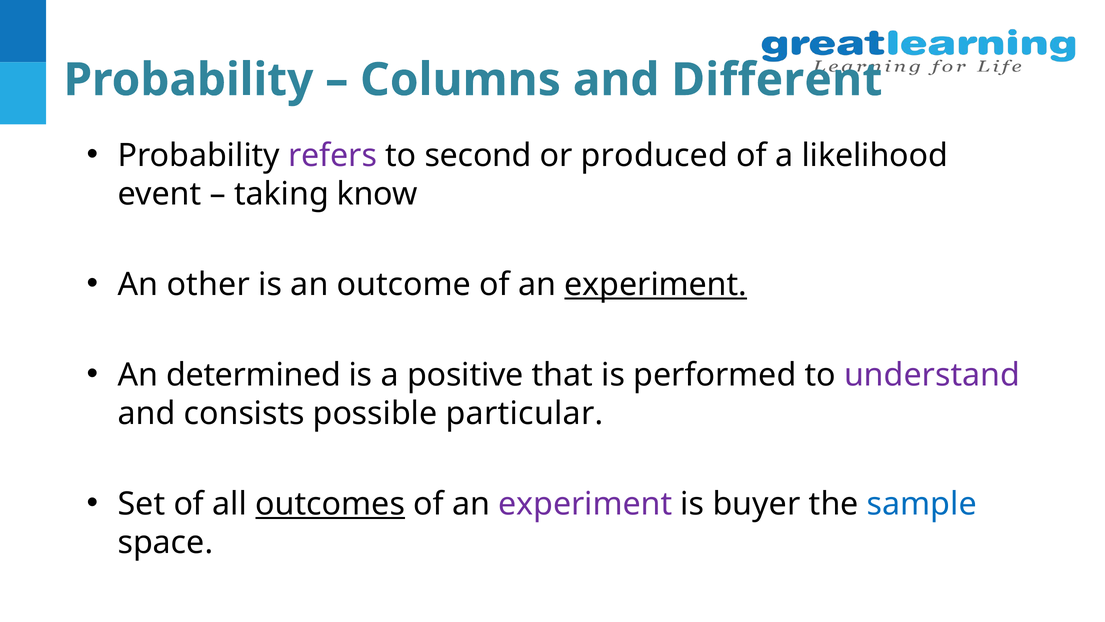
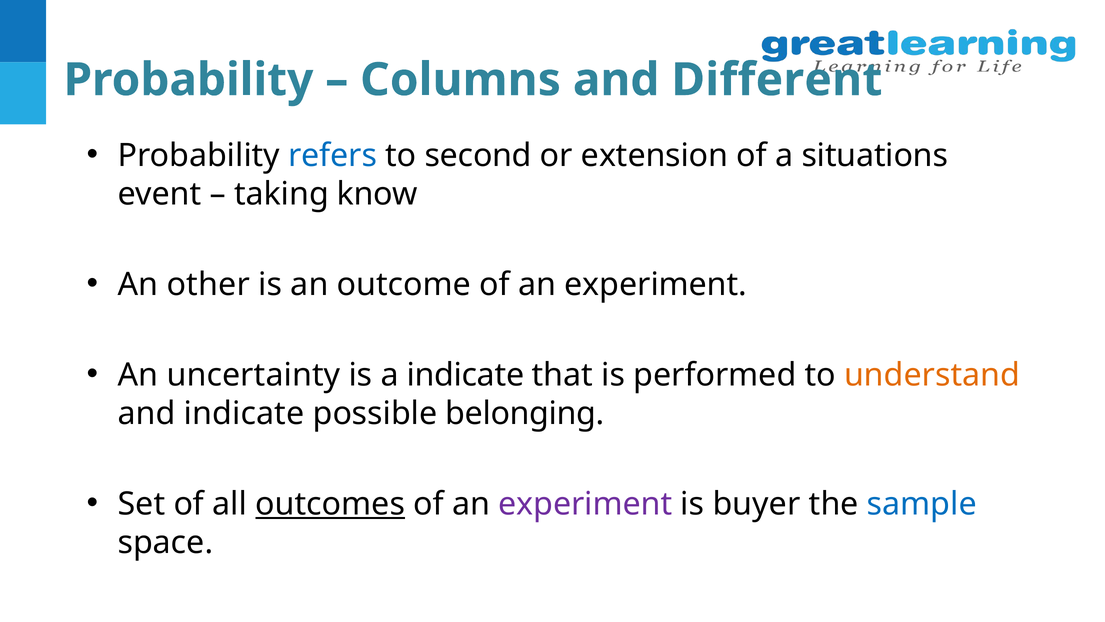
refers colour: purple -> blue (333, 155)
produced: produced -> extension (655, 155)
likelihood: likelihood -> situations (875, 155)
experiment underline: present -> none (656, 284)
determined: determined -> uncertainty (253, 375)
a positive: positive -> indicate (465, 375)
understand colour: purple -> orange (932, 375)
and consists: consists -> indicate (244, 413)
particular: particular -> belonging (525, 413)
